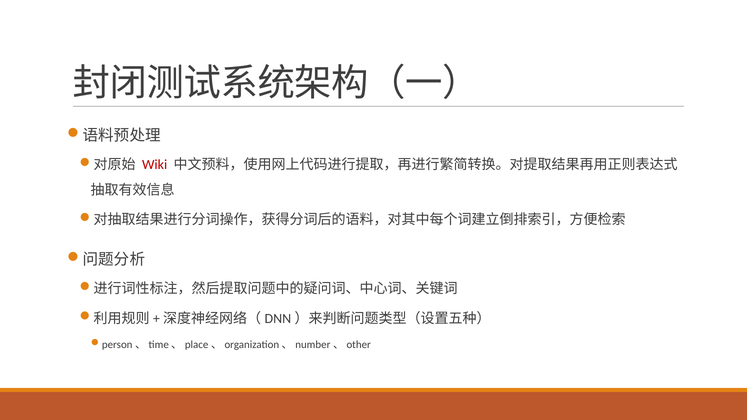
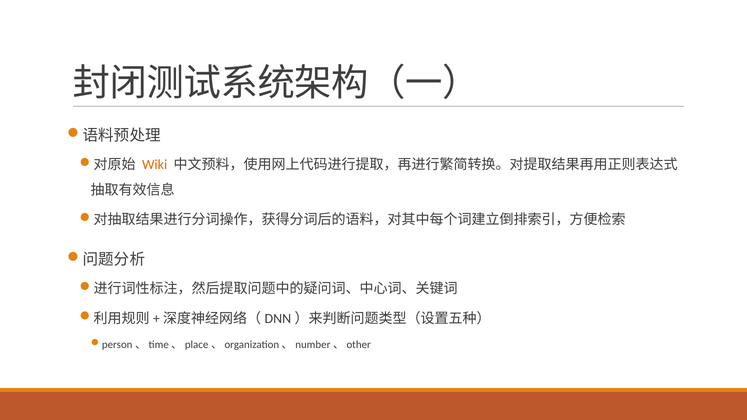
Wiki colour: red -> orange (155, 165)
